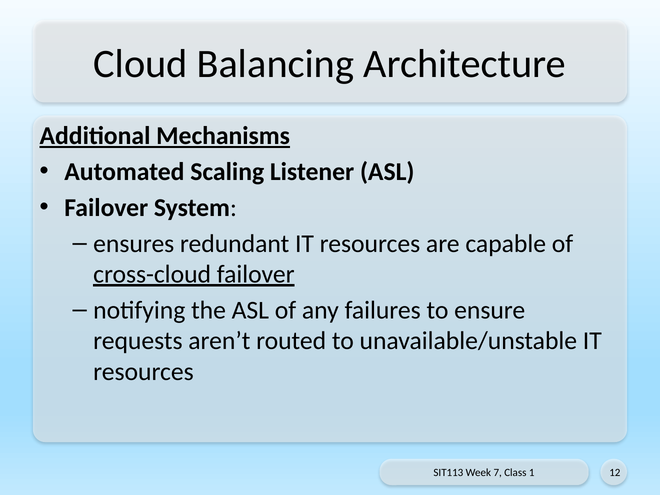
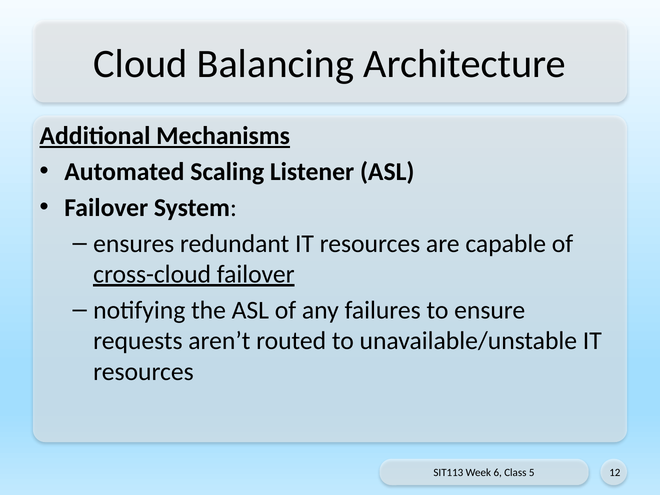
7: 7 -> 6 (498, 473)
1: 1 -> 5 (532, 473)
